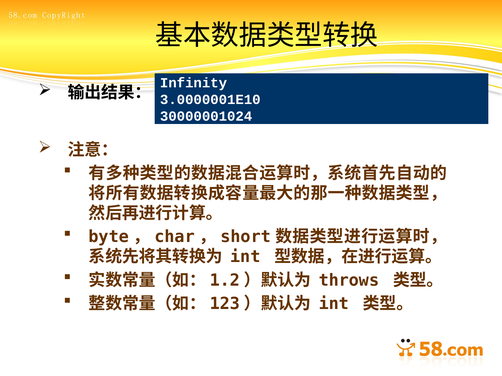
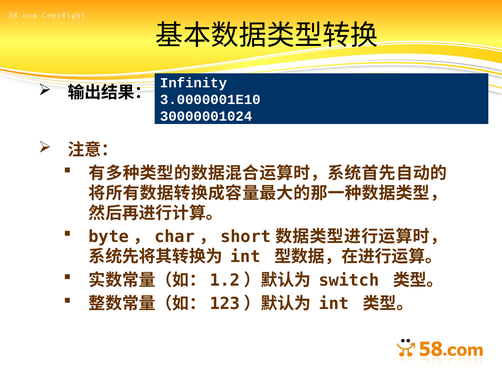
throws: throws -> switch (349, 281)
